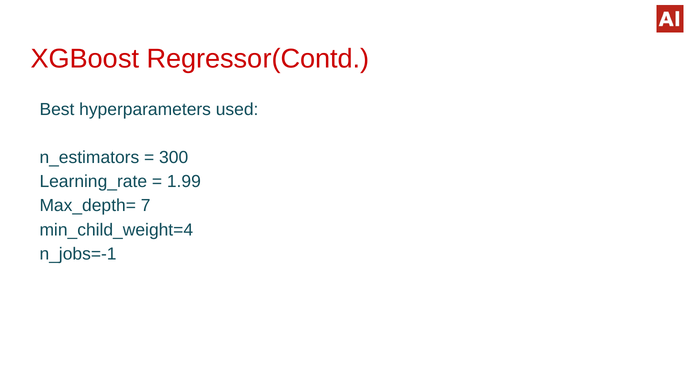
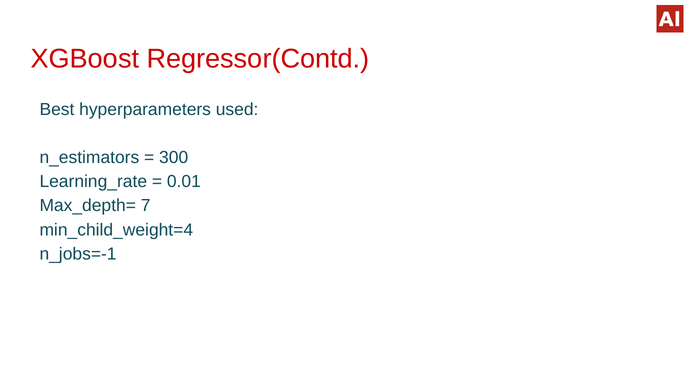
1.99: 1.99 -> 0.01 (184, 182)
